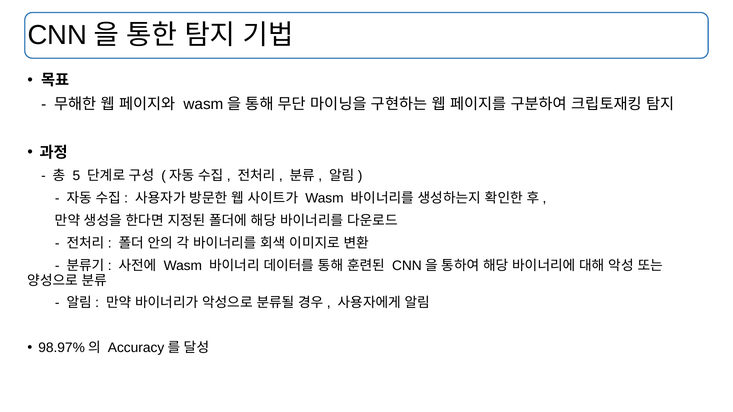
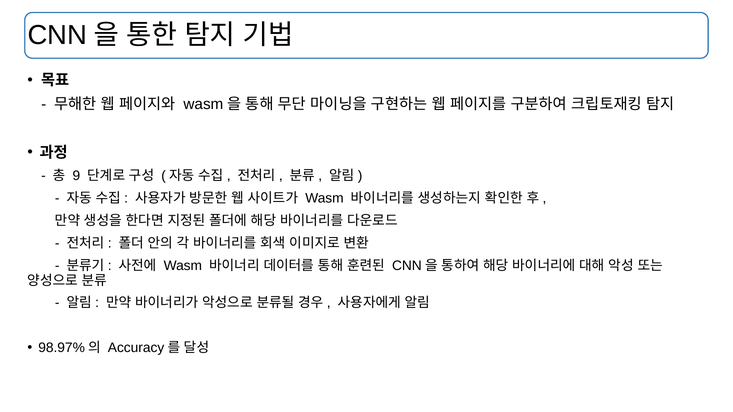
5: 5 -> 9 (76, 176)
